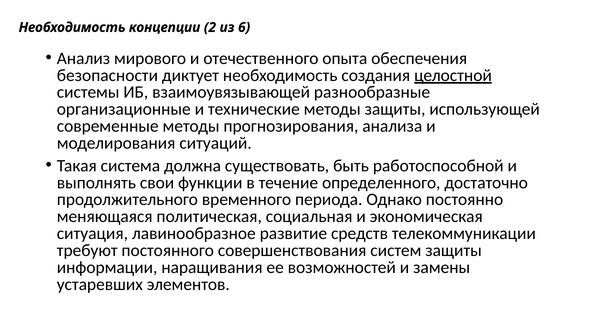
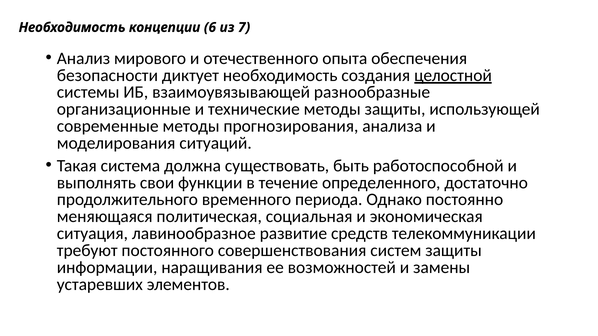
2: 2 -> 6 (210, 27)
6: 6 -> 7 (244, 27)
